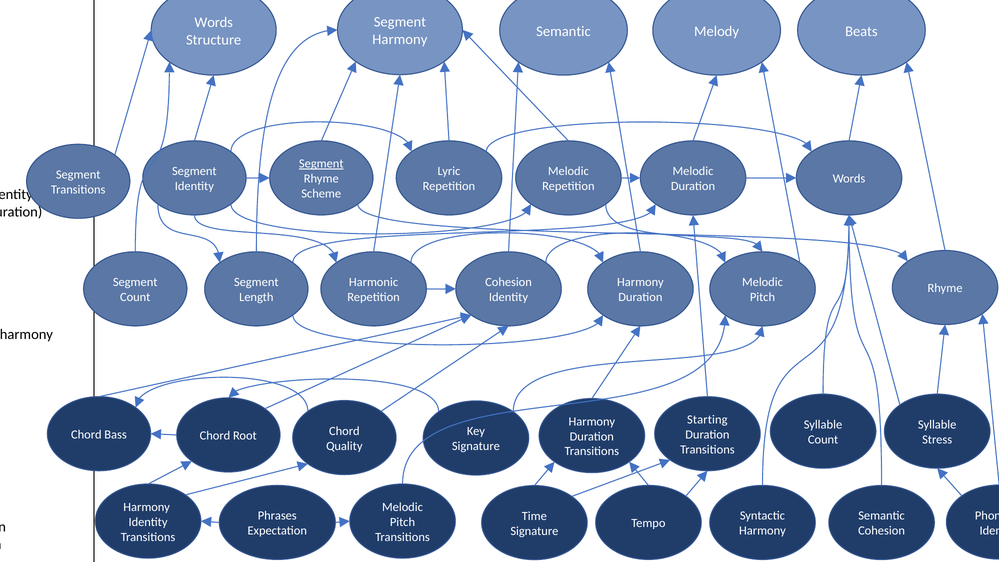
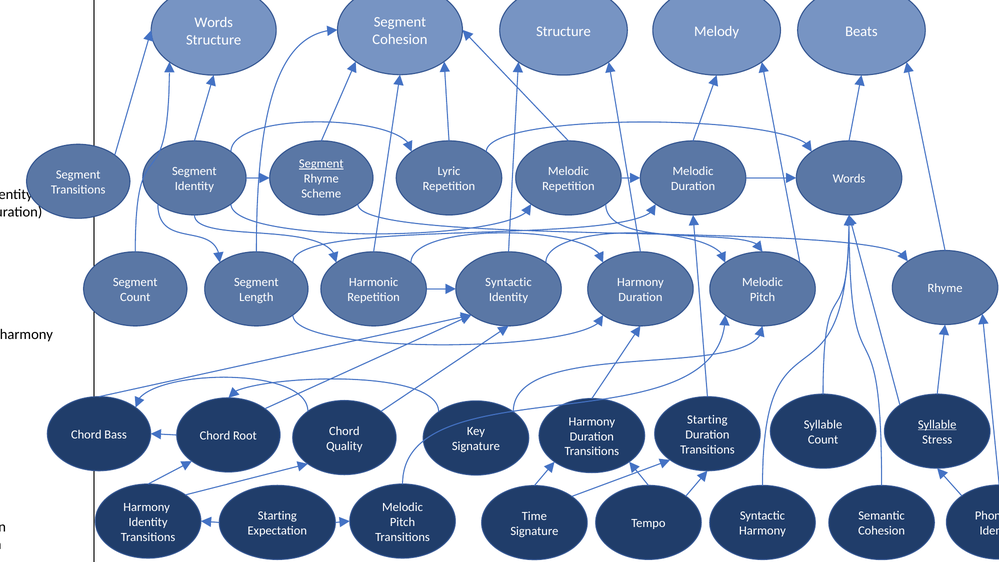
Semantic: Semantic -> Structure (564, 31)
Harmony: Harmony -> Cohesion (400, 40)
Cohesion: Cohesion -> Syntactic (508, 282)
Syllable underline: none -> present (937, 424)
Phrases: Phrases -> Starting (277, 516)
